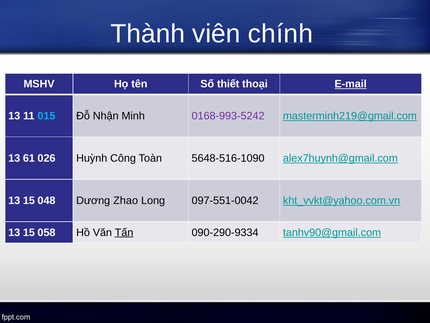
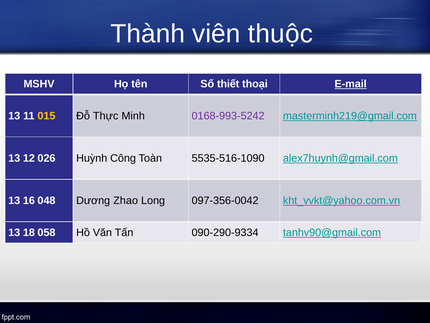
chính: chính -> thuộc (280, 34)
015 colour: light blue -> yellow (46, 116)
Nhận: Nhận -> Thực (106, 116)
61: 61 -> 12 (29, 158)
5648-516-1090: 5648-516-1090 -> 5535-516-1090 (228, 158)
15: 15 -> 16 (29, 200)
097-551-0042: 097-551-0042 -> 097-356-0042 (225, 200)
15: 15 -> 18 (29, 232)
Tấn underline: present -> none (124, 232)
